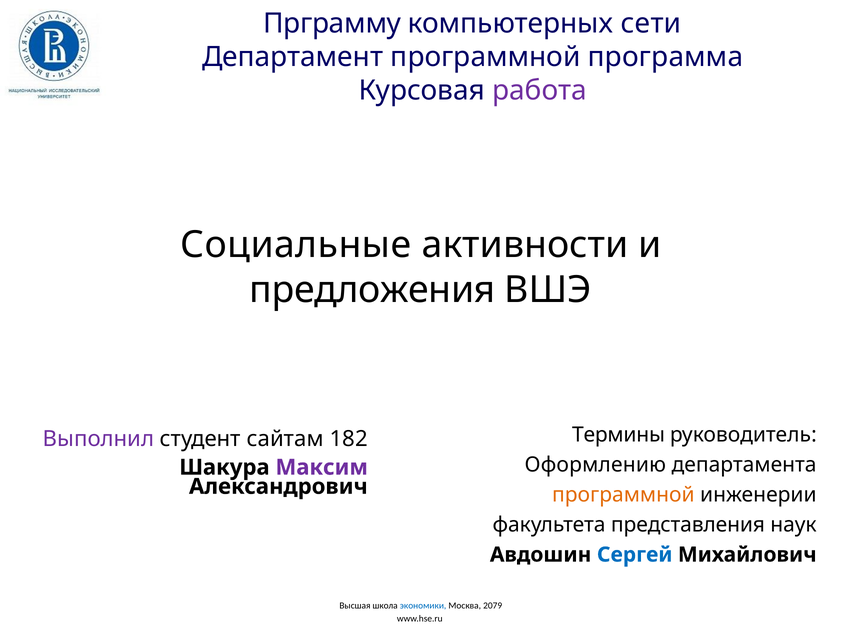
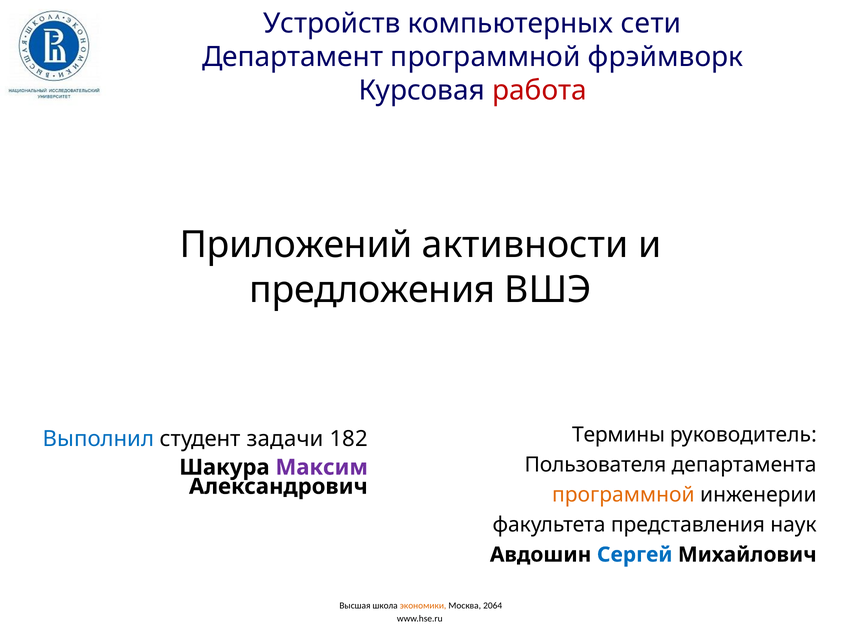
Прграмму: Прграмму -> Устройств (332, 23)
программа: программа -> фрэймворк (666, 57)
работа colour: purple -> red (540, 91)
Социальные: Социальные -> Приложений (296, 245)
Выполнил colour: purple -> blue (99, 439)
сайтам: сайтам -> задачи (285, 439)
Оформлению: Оформлению -> Пользователя (595, 465)
экономики colour: blue -> orange (423, 606)
2079: 2079 -> 2064 (493, 606)
